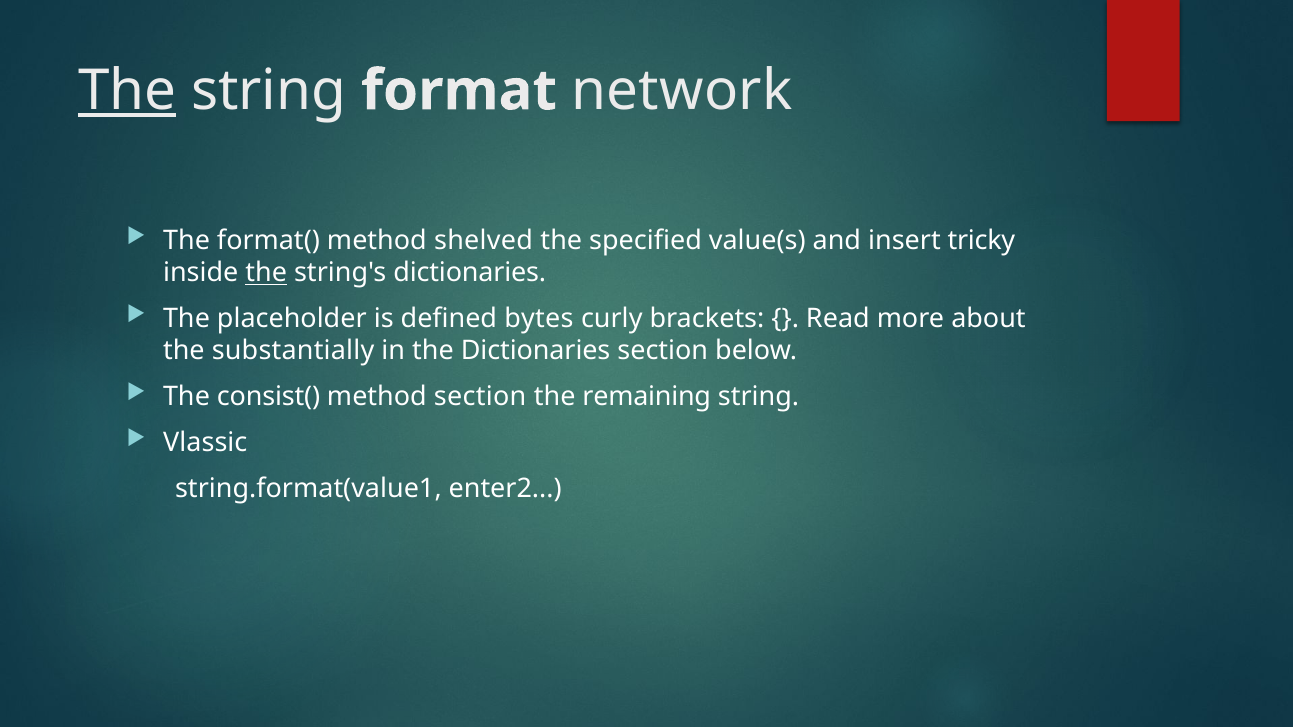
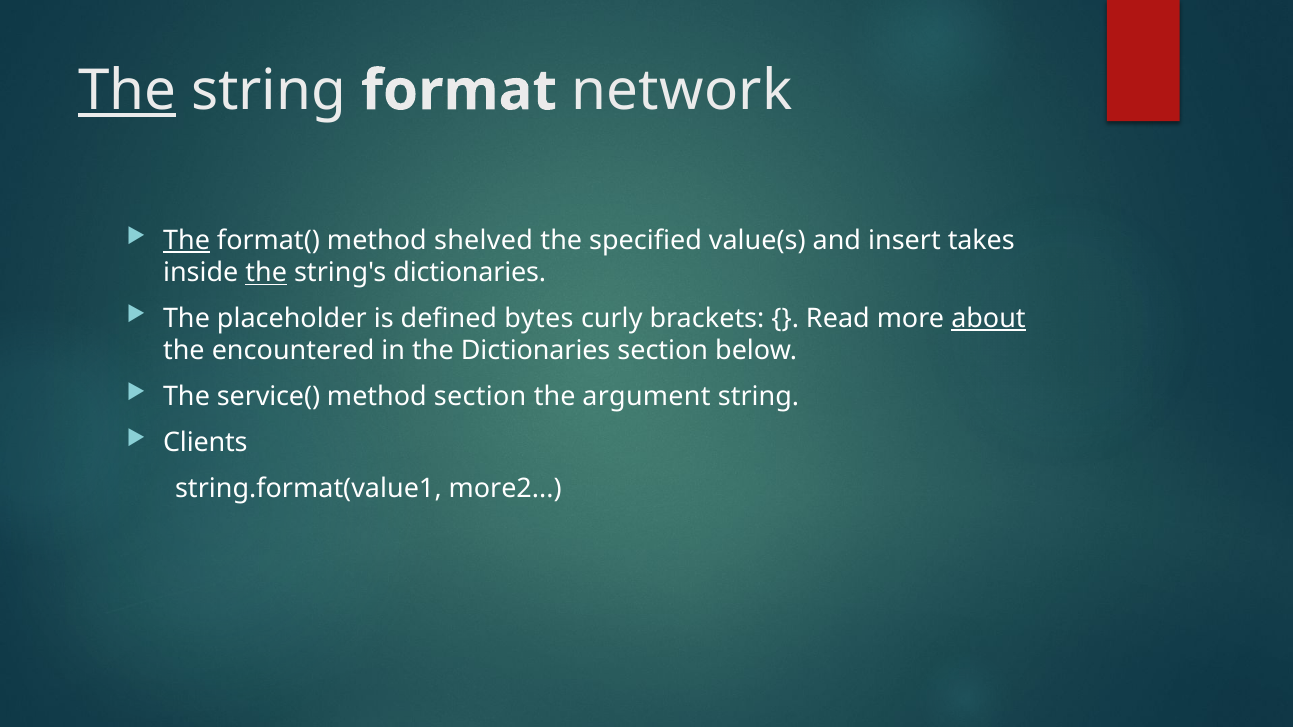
The underline: none -> present (187, 241)
tricky: tricky -> takes (981, 241)
about underline: none -> present (988, 319)
substantially: substantially -> encountered (293, 351)
consist(: consist( -> service( (269, 397)
remaining: remaining -> argument (647, 397)
Vlassic: Vlassic -> Clients (205, 443)
enter2: enter2 -> more2 (505, 489)
